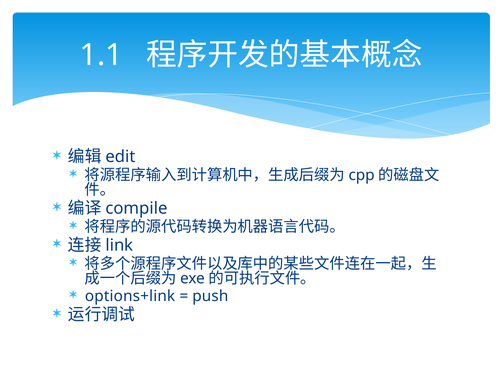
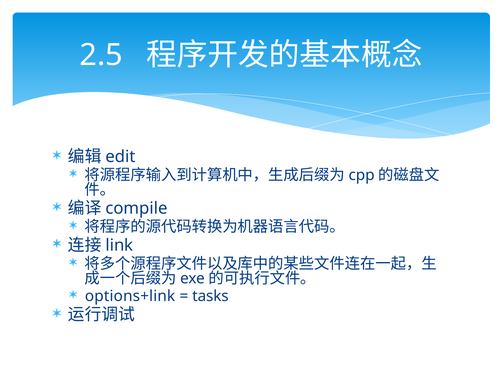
1.1: 1.1 -> 2.5 (101, 55)
push: push -> tasks (210, 297)
